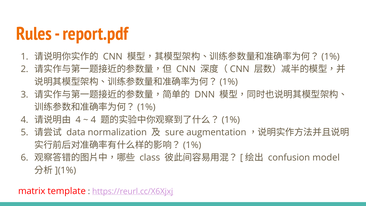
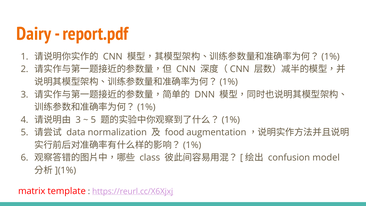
Rules: Rules -> Dairy (34, 34)
4: 4 -> 3 (78, 120)
4: 4 -> 5 (93, 120)
sure: sure -> food (175, 132)
